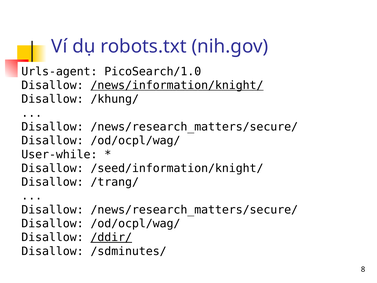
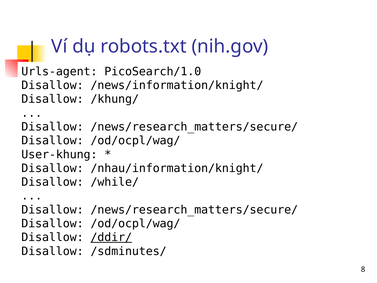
/news/information/knight/ underline: present -> none (177, 85)
User-while: User-while -> User-khung (59, 154)
/seed/information/knight/: /seed/information/knight/ -> /nhau/information/knight/ (177, 168)
/trang/: /trang/ -> /while/ (115, 182)
